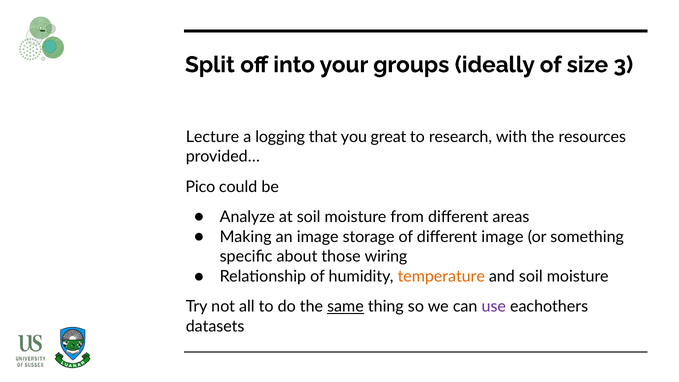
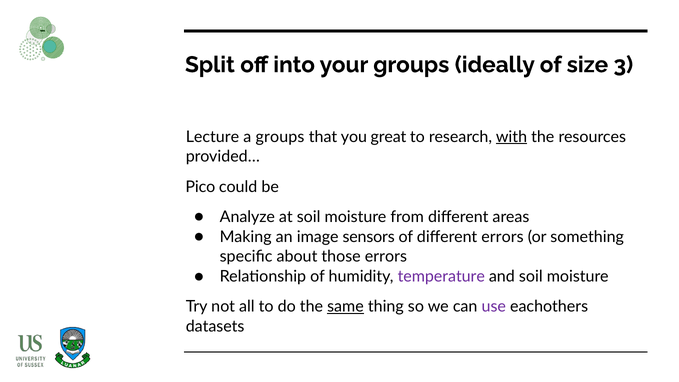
a logging: logging -> groups (280, 137)
with underline: none -> present (511, 137)
storage: storage -> sensors (369, 237)
different image: image -> errors (502, 237)
those wiring: wiring -> errors (386, 257)
temperature colour: orange -> purple (441, 277)
